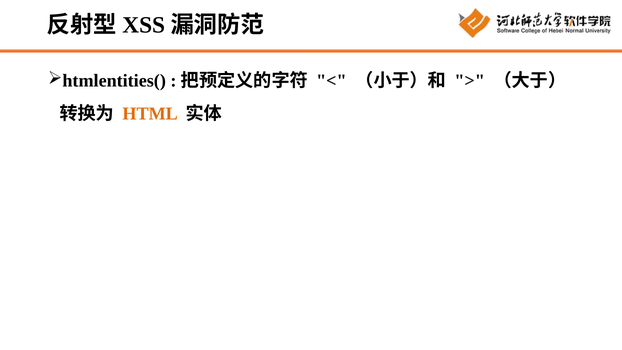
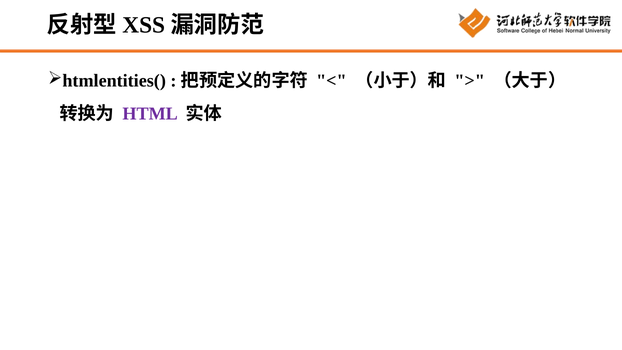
HTML colour: orange -> purple (150, 114)
